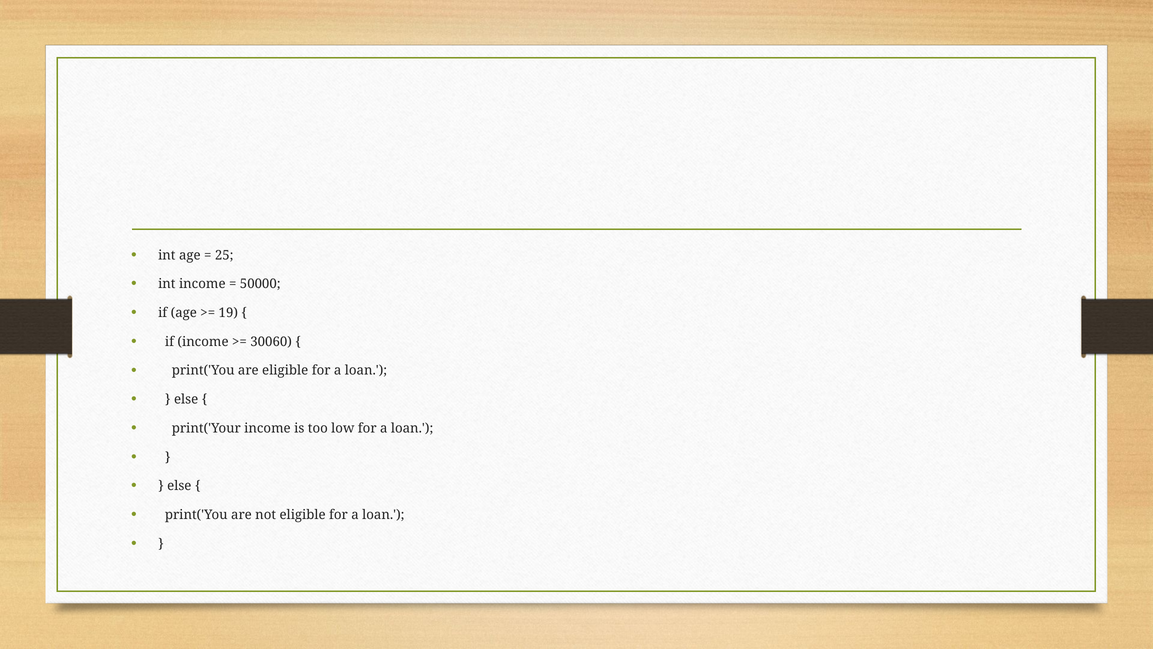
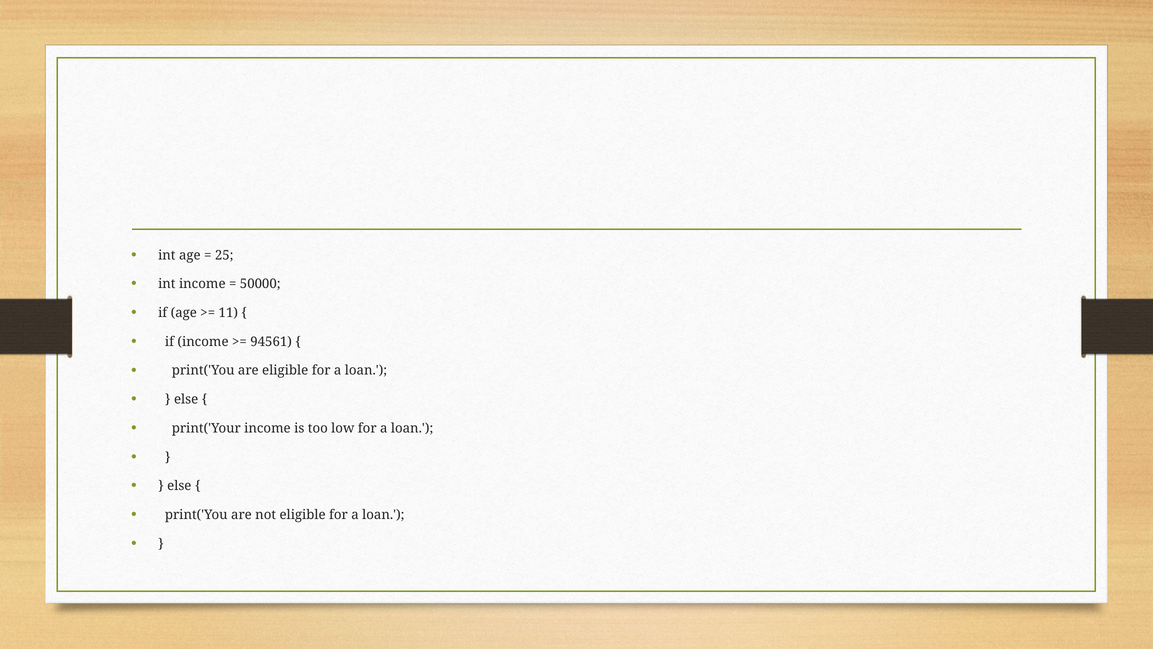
19: 19 -> 11 (228, 313)
30060: 30060 -> 94561 (271, 342)
